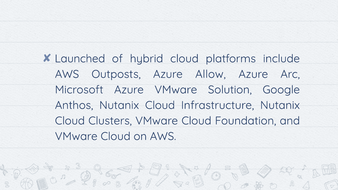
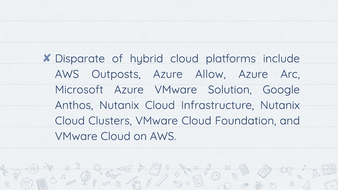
Launched: Launched -> Disparate (80, 59)
